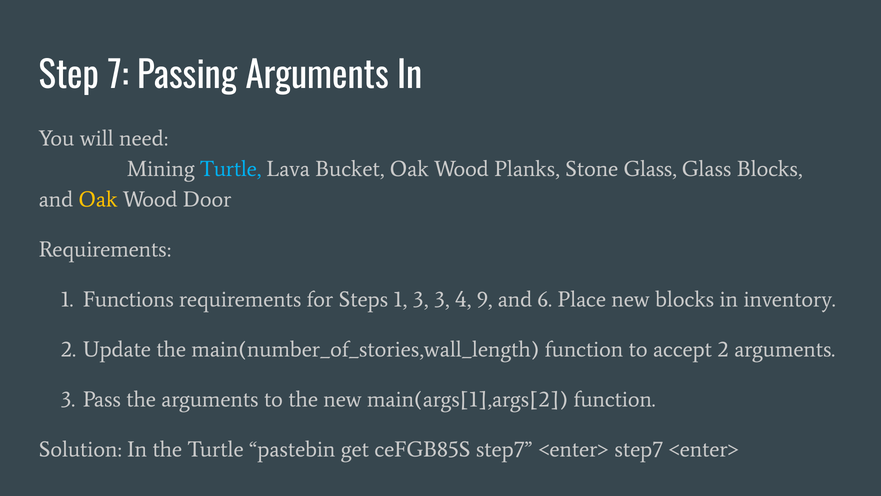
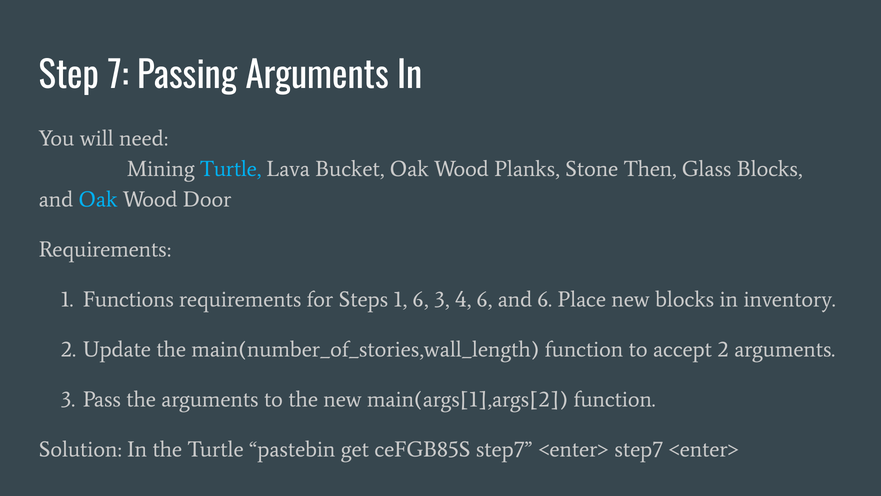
Stone Glass: Glass -> Then (650, 169)
Oak colour: yellow -> light blue (98, 199)
1 3: 3 -> 6 (421, 299)
4 9: 9 -> 6 (485, 299)
